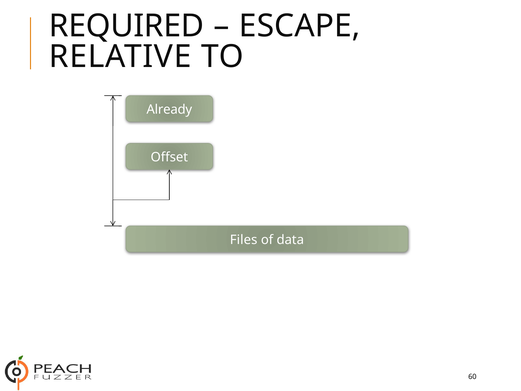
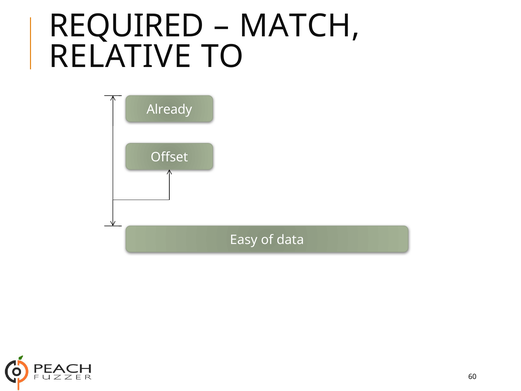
ESCAPE: ESCAPE -> MATCH (300, 26)
Files: Files -> Easy (244, 240)
